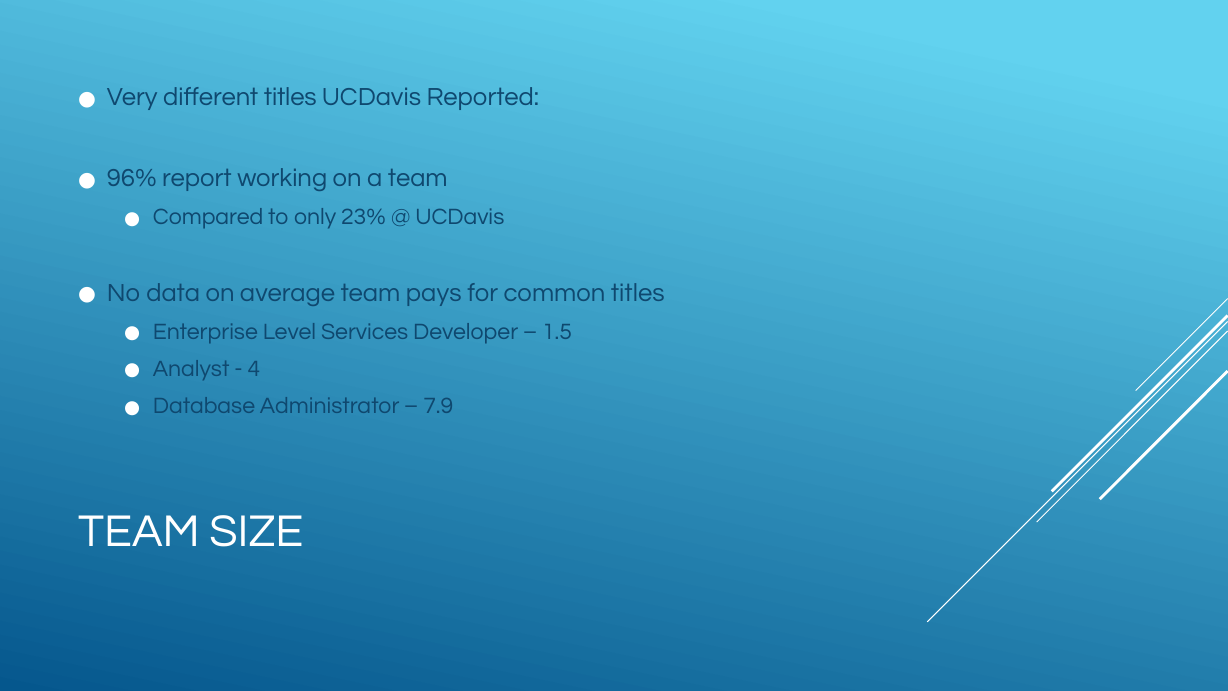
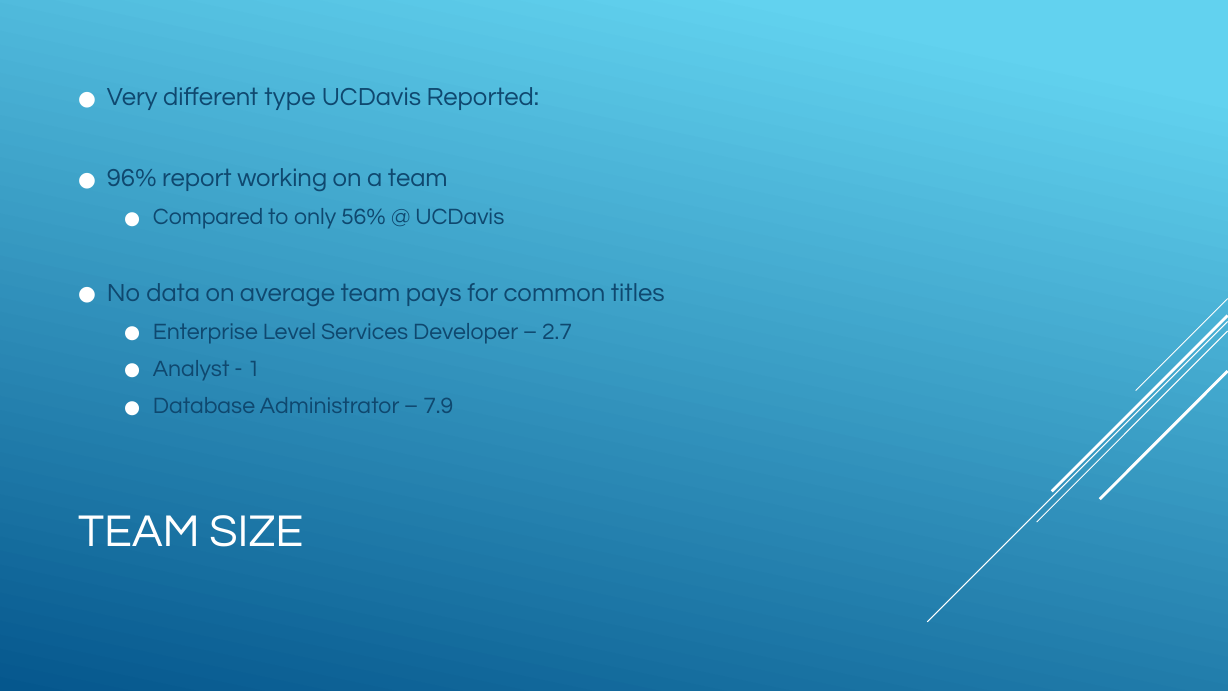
different titles: titles -> type (290, 97)
23%: 23% -> 56% (363, 217)
1.5: 1.5 -> 2.7 (557, 332)
4: 4 -> 1 (254, 369)
